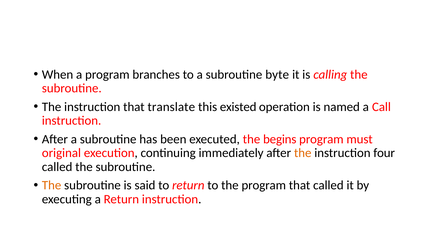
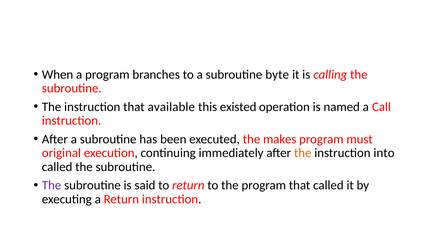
translate: translate -> available (171, 107)
begins: begins -> makes (280, 139)
four: four -> into (384, 153)
The colour: orange -> purple (52, 185)
